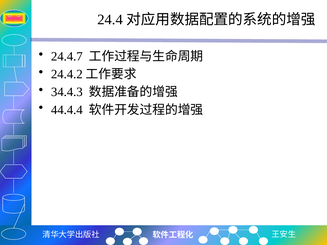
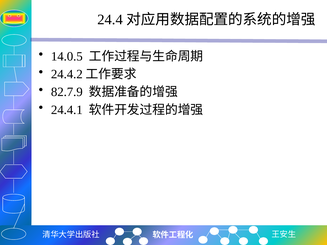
24.4.7: 24.4.7 -> 14.0.5 (67, 56)
34.4.3: 34.4.3 -> 82.7.9 (67, 92)
44.4.4: 44.4.4 -> 24.4.1 (67, 110)
